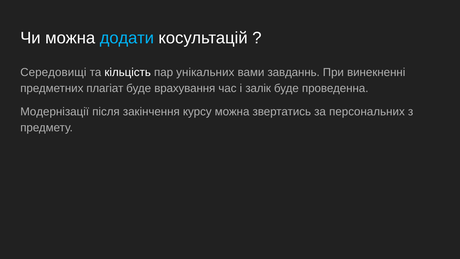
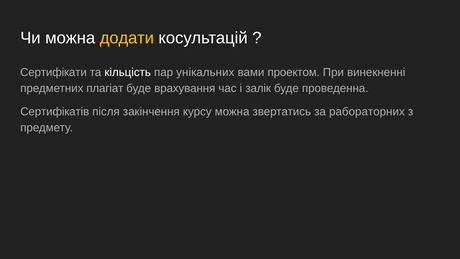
додати colour: light blue -> yellow (127, 38)
Середовищі: Середовищі -> Сертифікати (53, 72)
завданнь: завданнь -> проектом (294, 72)
Модернізації: Модернізації -> Сертифікатів (55, 112)
персональних: персональних -> рабораторних (367, 112)
